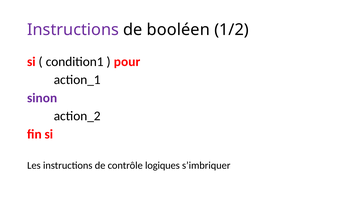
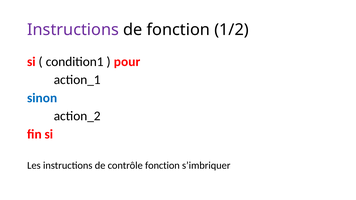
de booléen: booléen -> fonction (178, 30)
sinon colour: purple -> blue (42, 98)
contrôle logiques: logiques -> fonction (162, 166)
